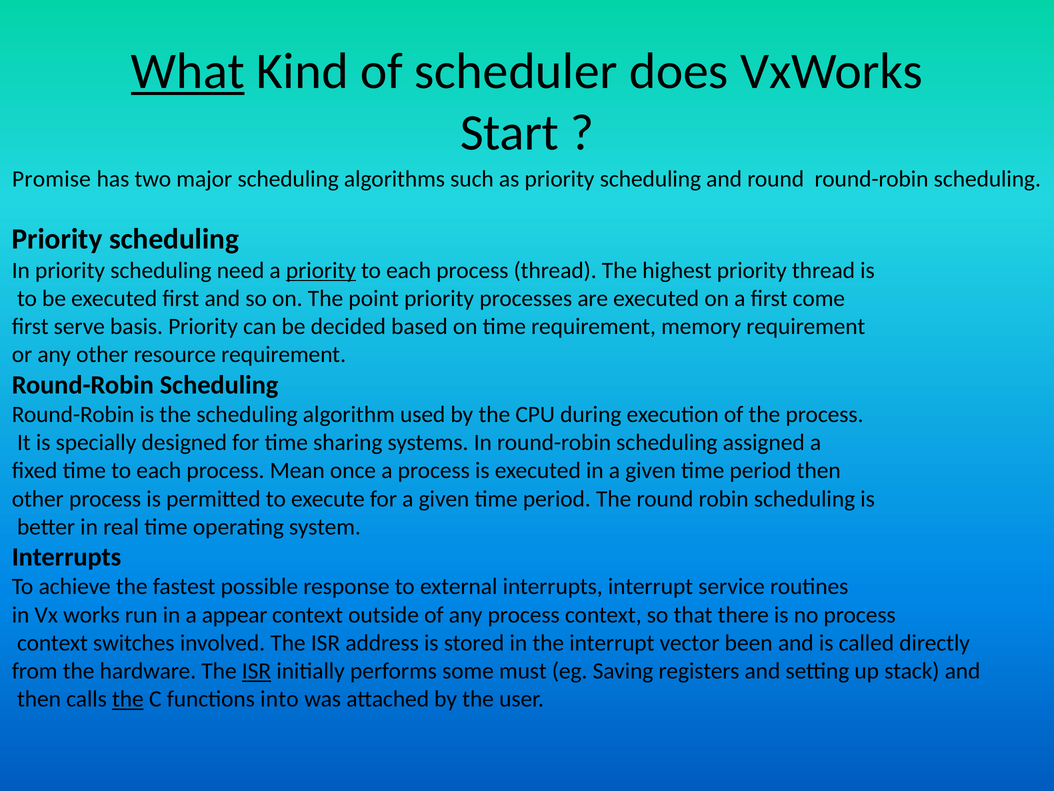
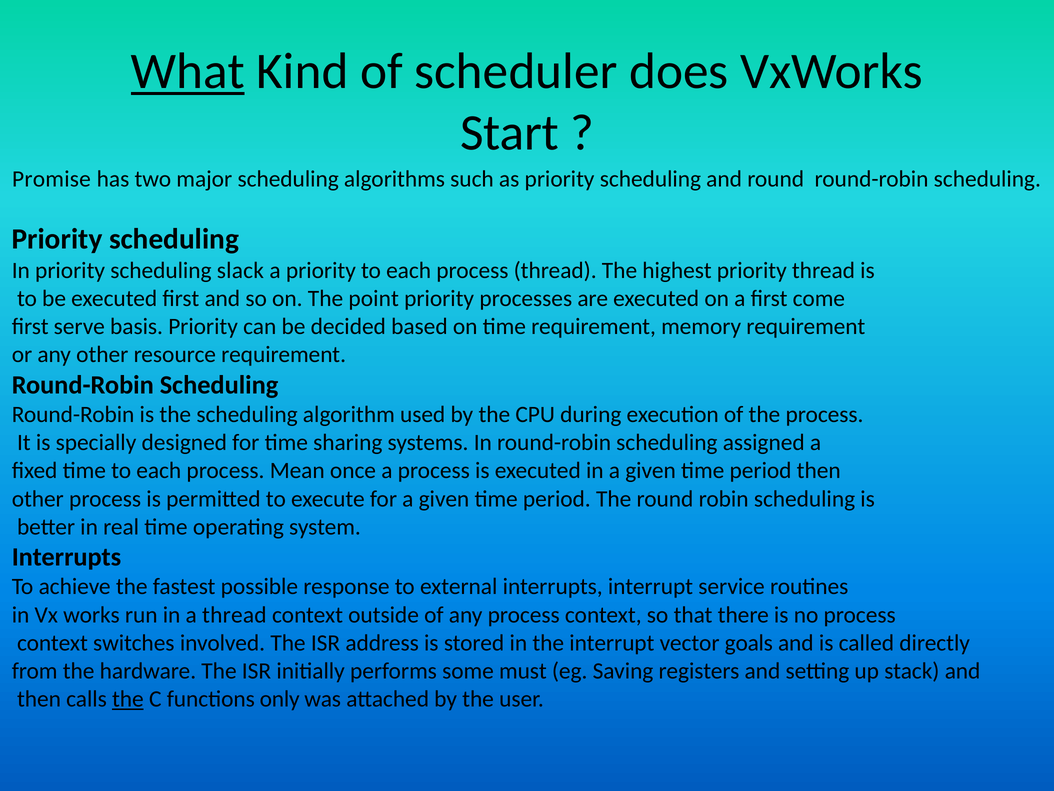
need: need -> slack (240, 270)
priority underline: present -> none (321, 270)
a appear: appear -> thread (234, 614)
been: been -> goals (749, 643)
ISR underline: present -> none (257, 671)
into: into -> only (280, 699)
